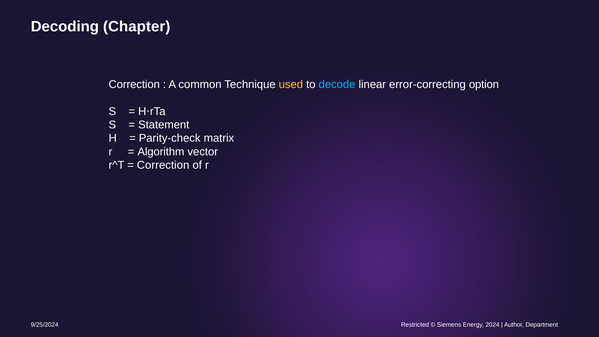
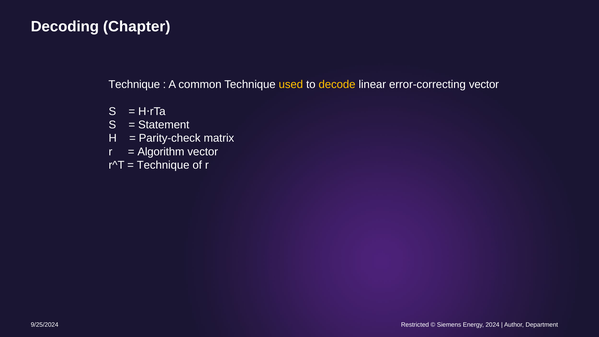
Correction: Correction -> Technique (134, 84)
decode colour: light blue -> yellow (337, 84)
error-correcting option: option -> vector (484, 84)
Correction: Correction -> Technique (163, 165)
